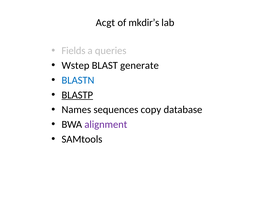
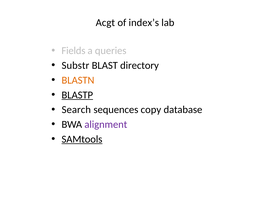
mkdir’s: mkdir’s -> index’s (144, 22)
Wstep: Wstep -> Substr (75, 65)
generate: generate -> directory (140, 65)
BLASTN colour: blue -> orange (78, 80)
Names: Names -> Search (76, 109)
SAMtools underline: none -> present (82, 139)
